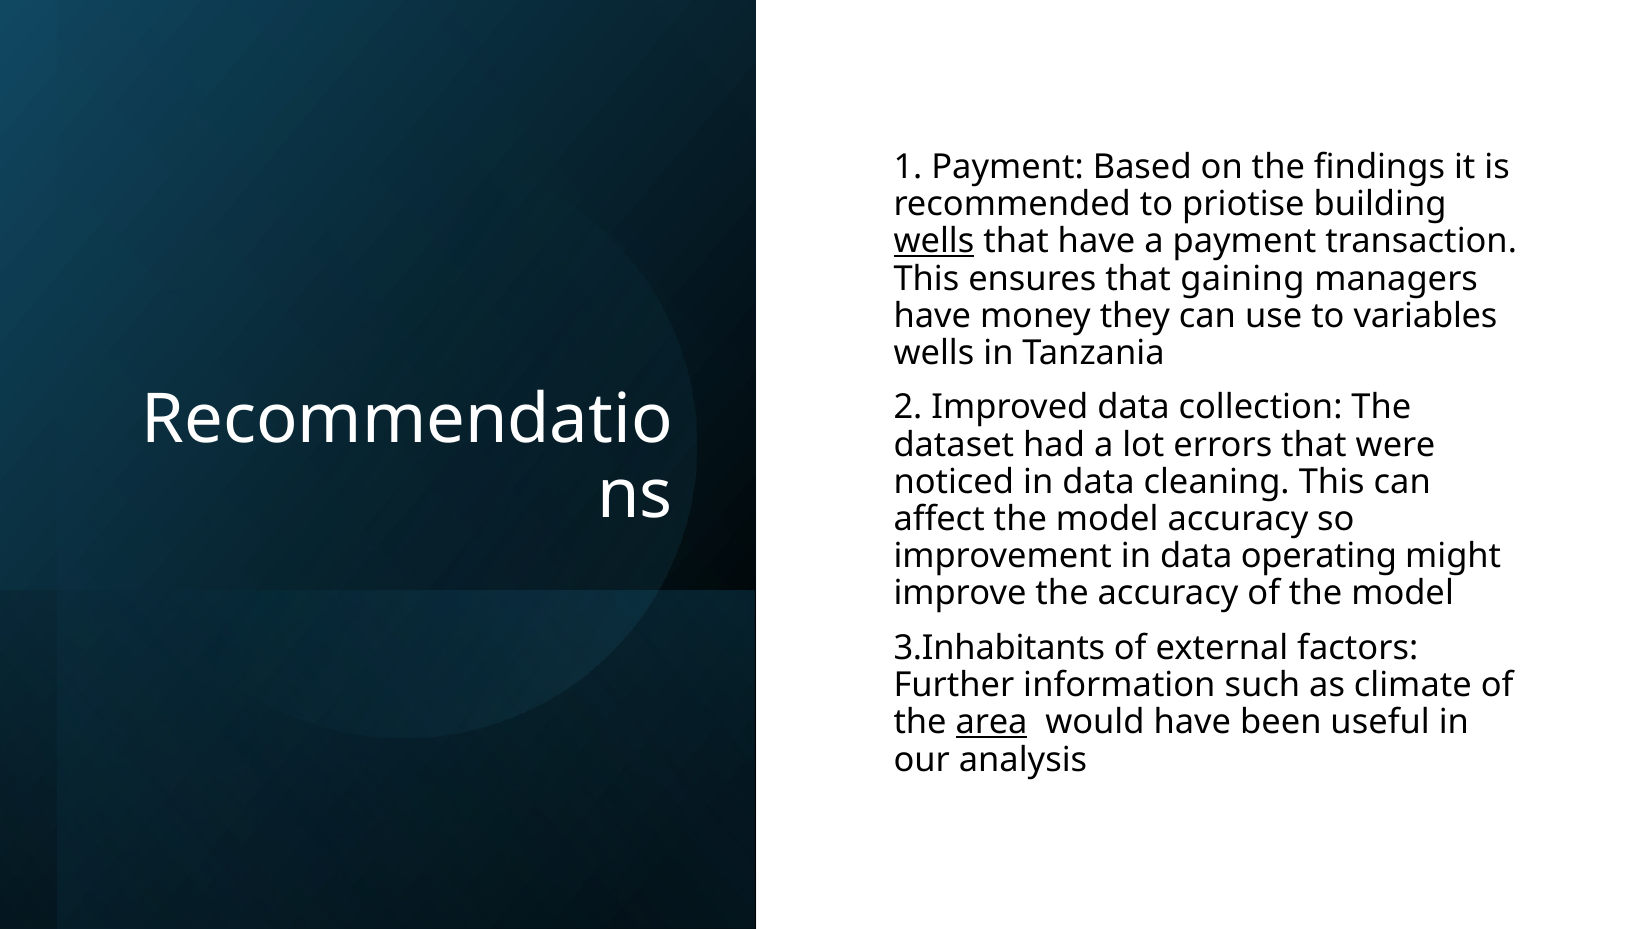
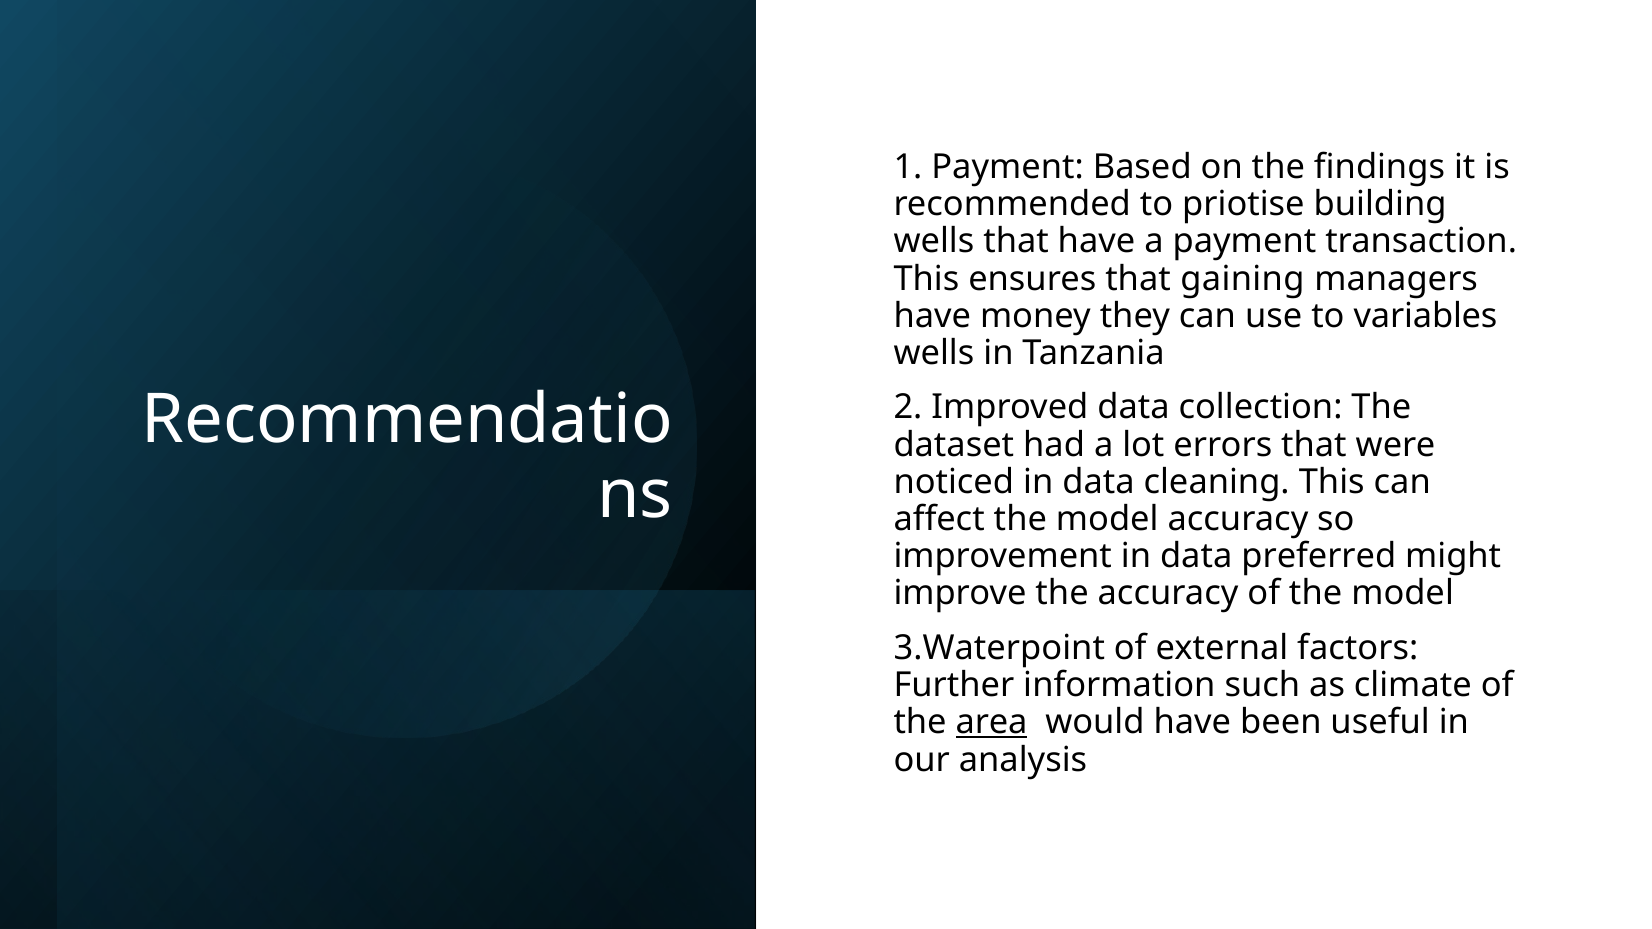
wells underline: present -> none (934, 242)
operating: operating -> preferred (1319, 557)
3.Inhabitants: 3.Inhabitants -> 3.Waterpoint (999, 648)
